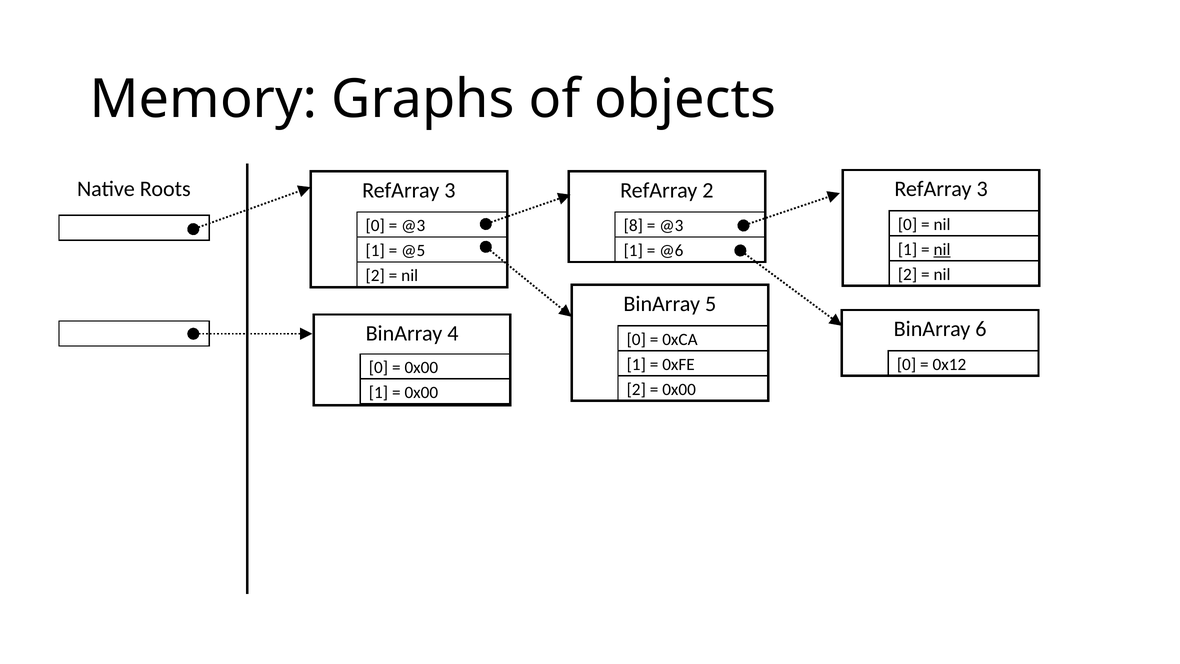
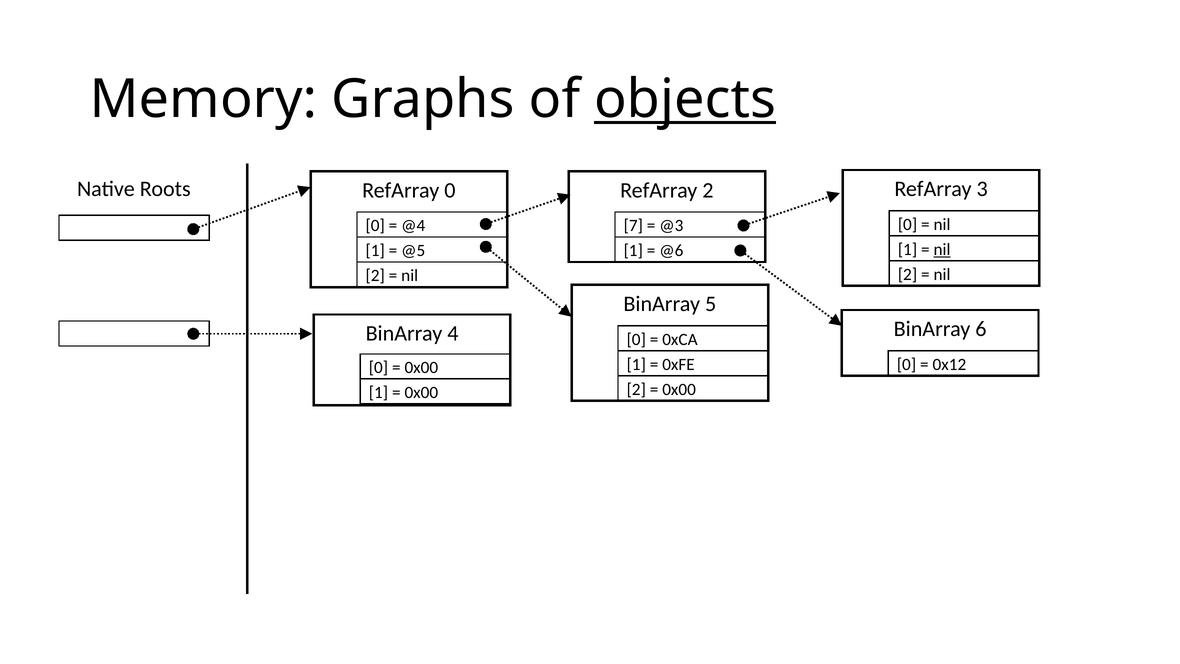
objects underline: none -> present (685, 99)
3: 3 -> 0 (450, 190)
@3: @3 -> @4 (413, 226)
8: 8 -> 7 (633, 226)
